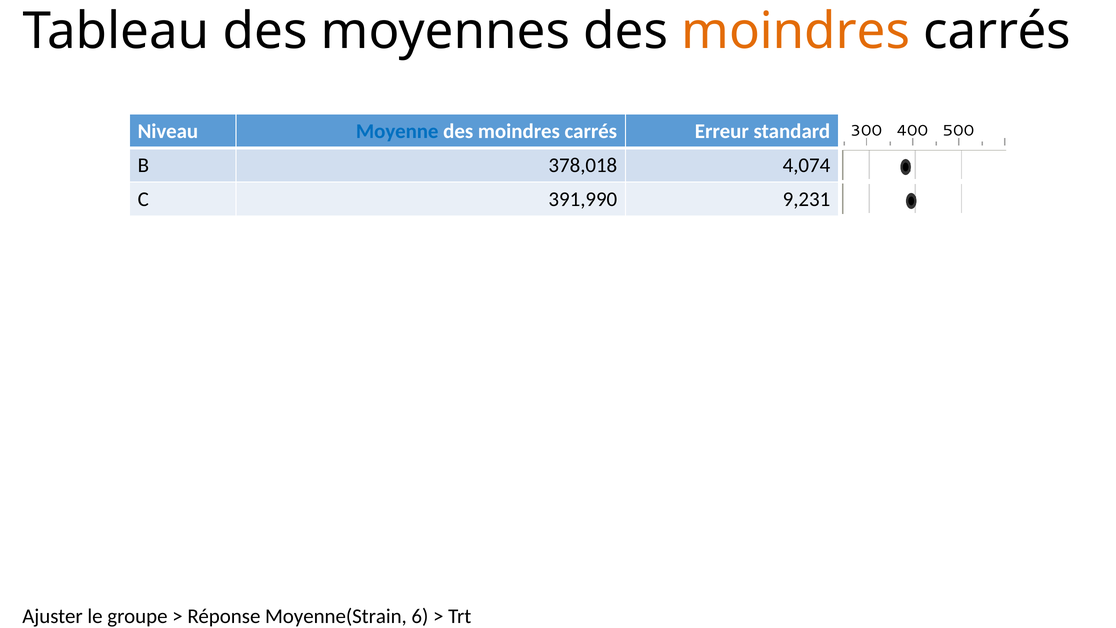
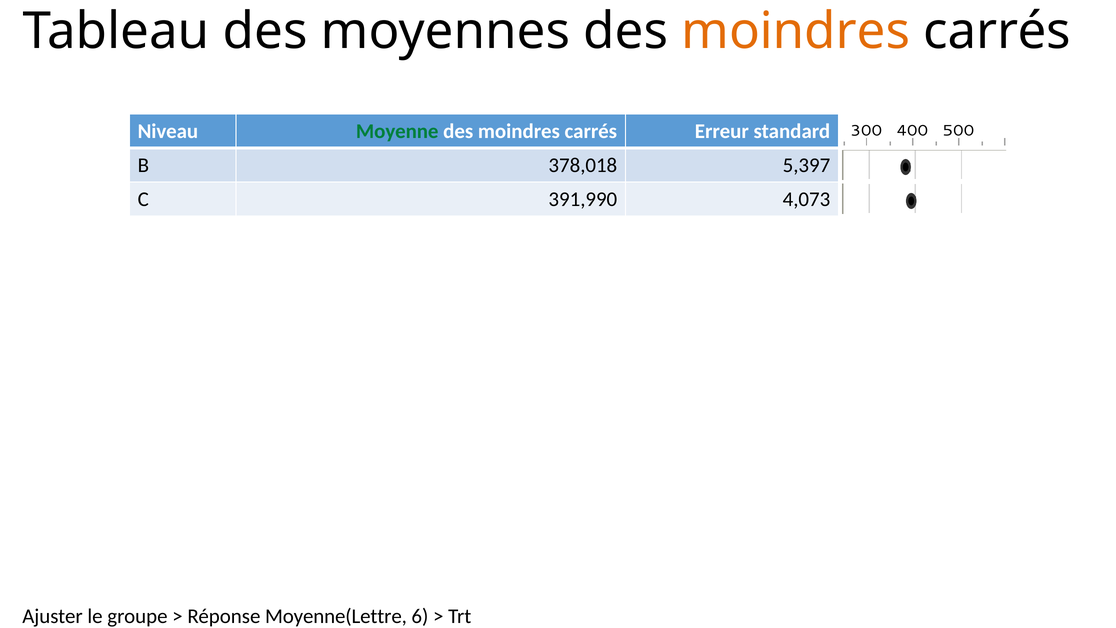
Moyenne colour: blue -> green (397, 131)
4,074: 4,074 -> 5,397 (806, 165)
9,231: 9,231 -> 4,073 (806, 199)
Moyenne(Strain: Moyenne(Strain -> Moyenne(Lettre (336, 616)
